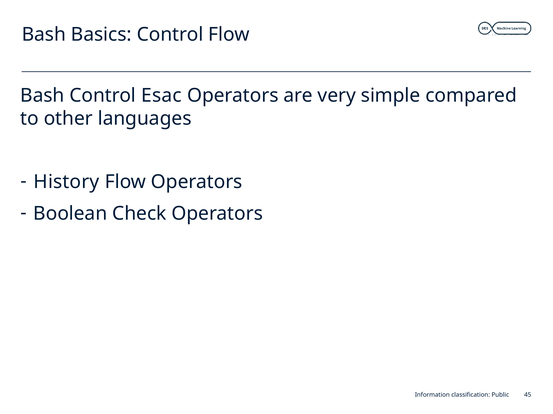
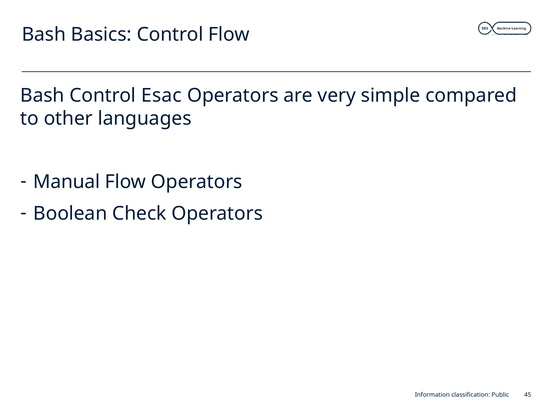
History: History -> Manual (67, 182)
